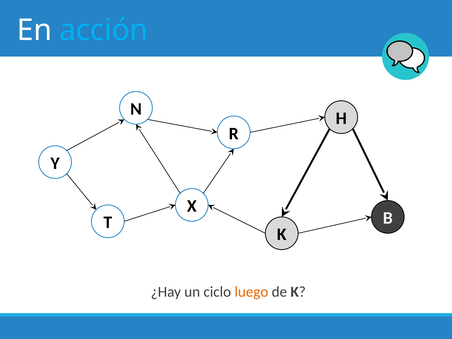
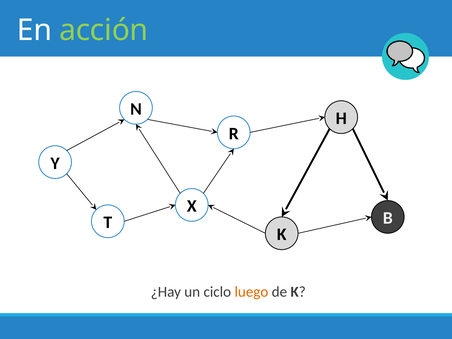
acción colour: light blue -> light green (104, 30)
